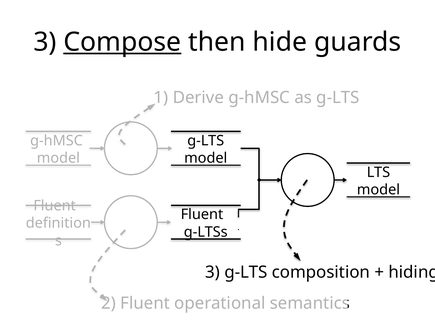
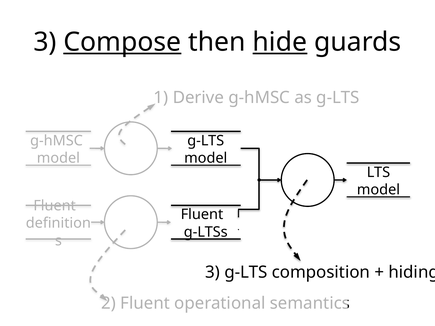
hide underline: none -> present (280, 42)
